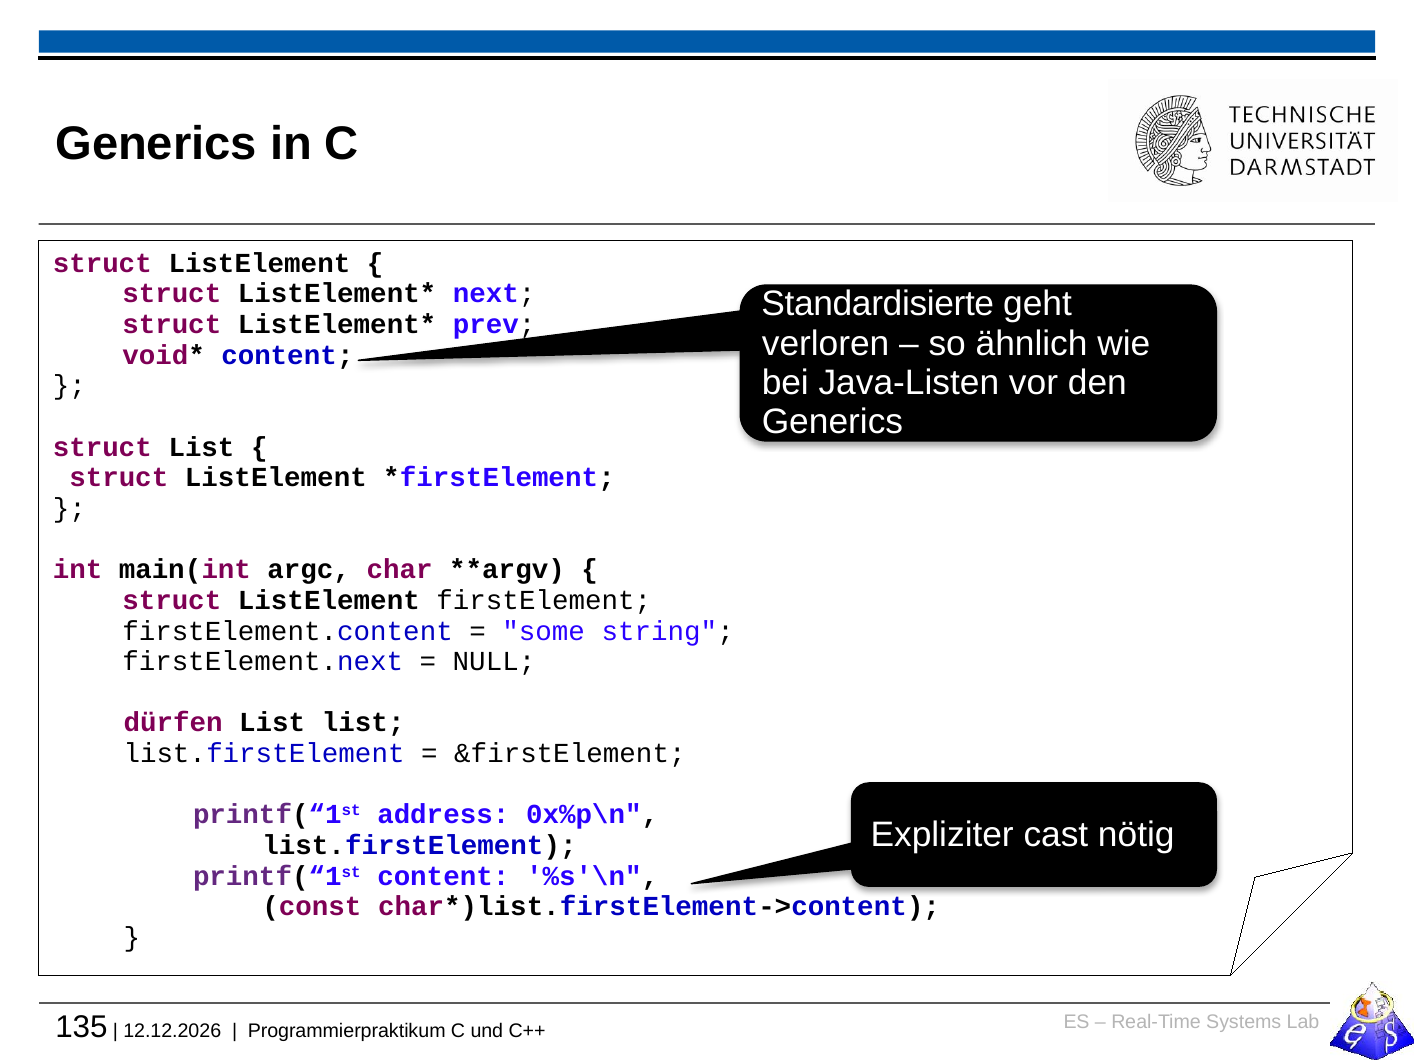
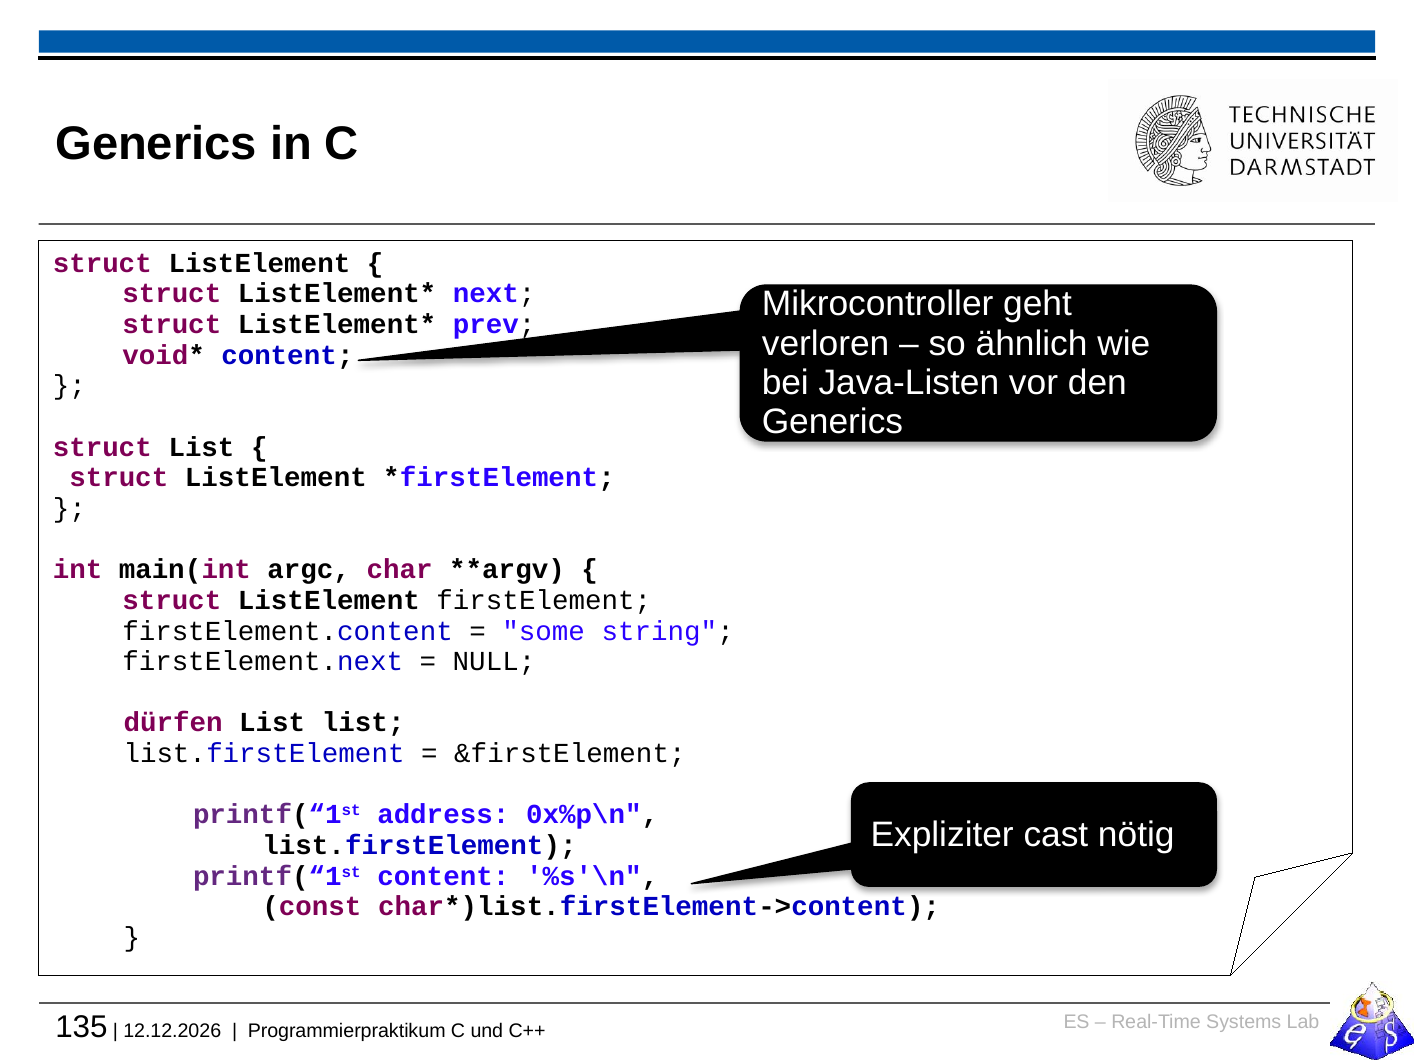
Standardisierte: Standardisierte -> Mikrocontroller (878, 304)
